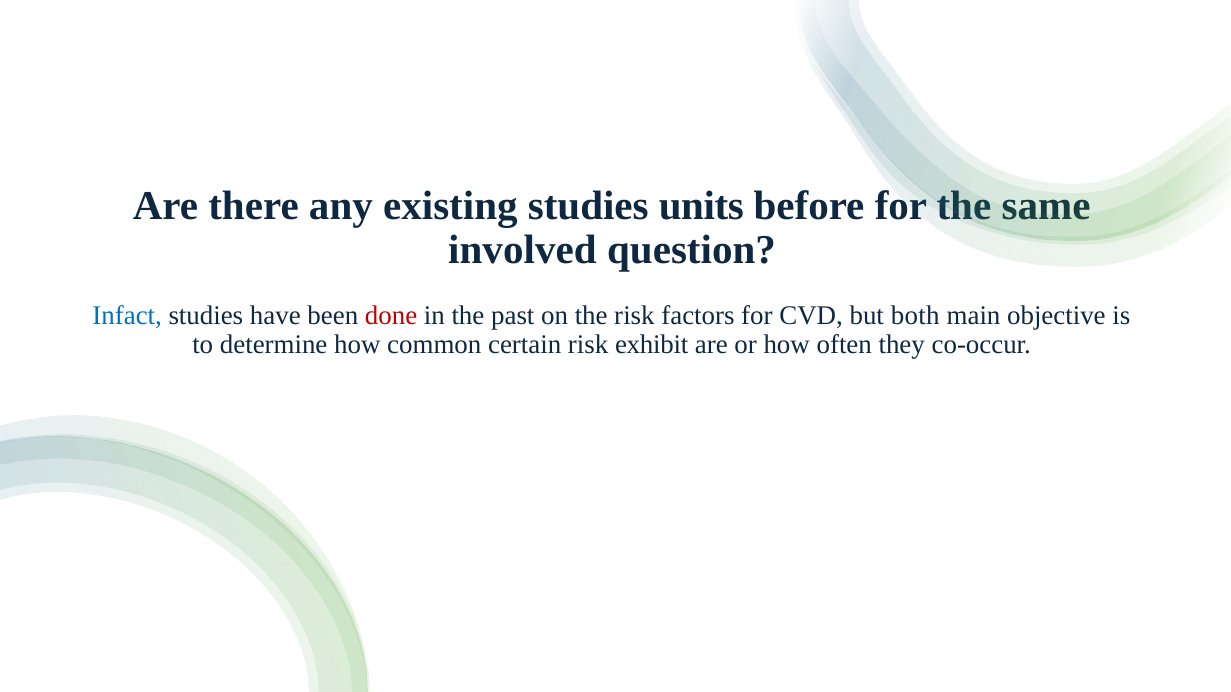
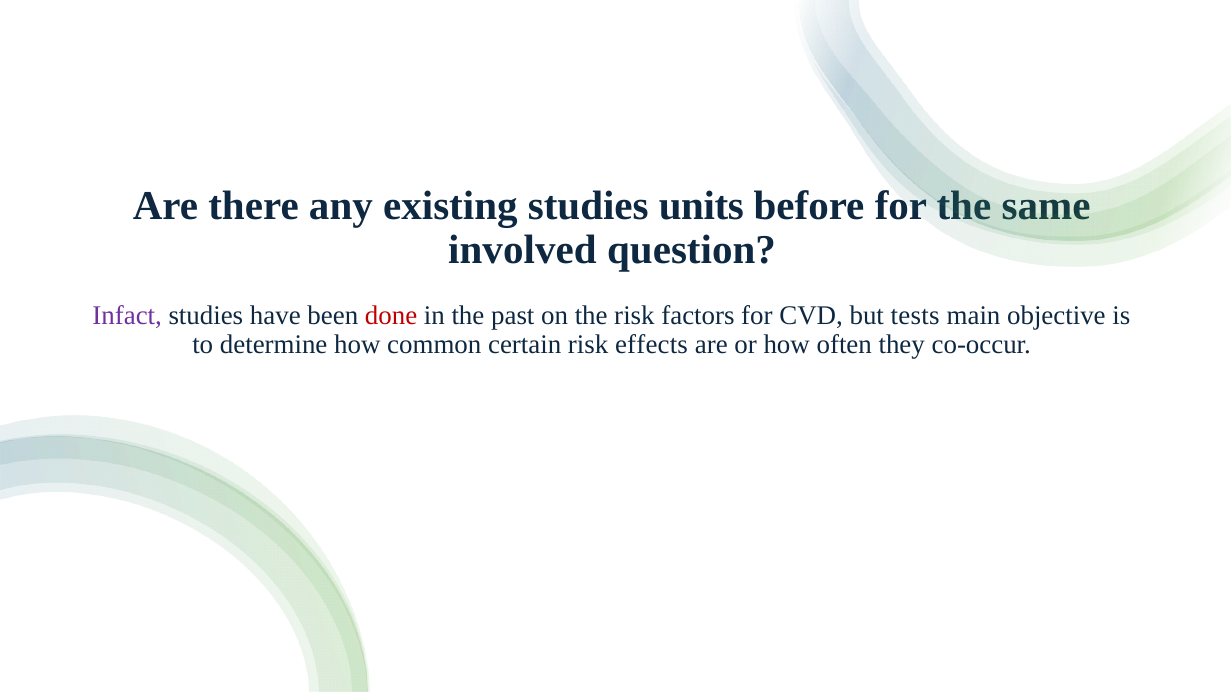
Infact colour: blue -> purple (127, 316)
both: both -> tests (915, 316)
exhibit: exhibit -> effects (651, 345)
